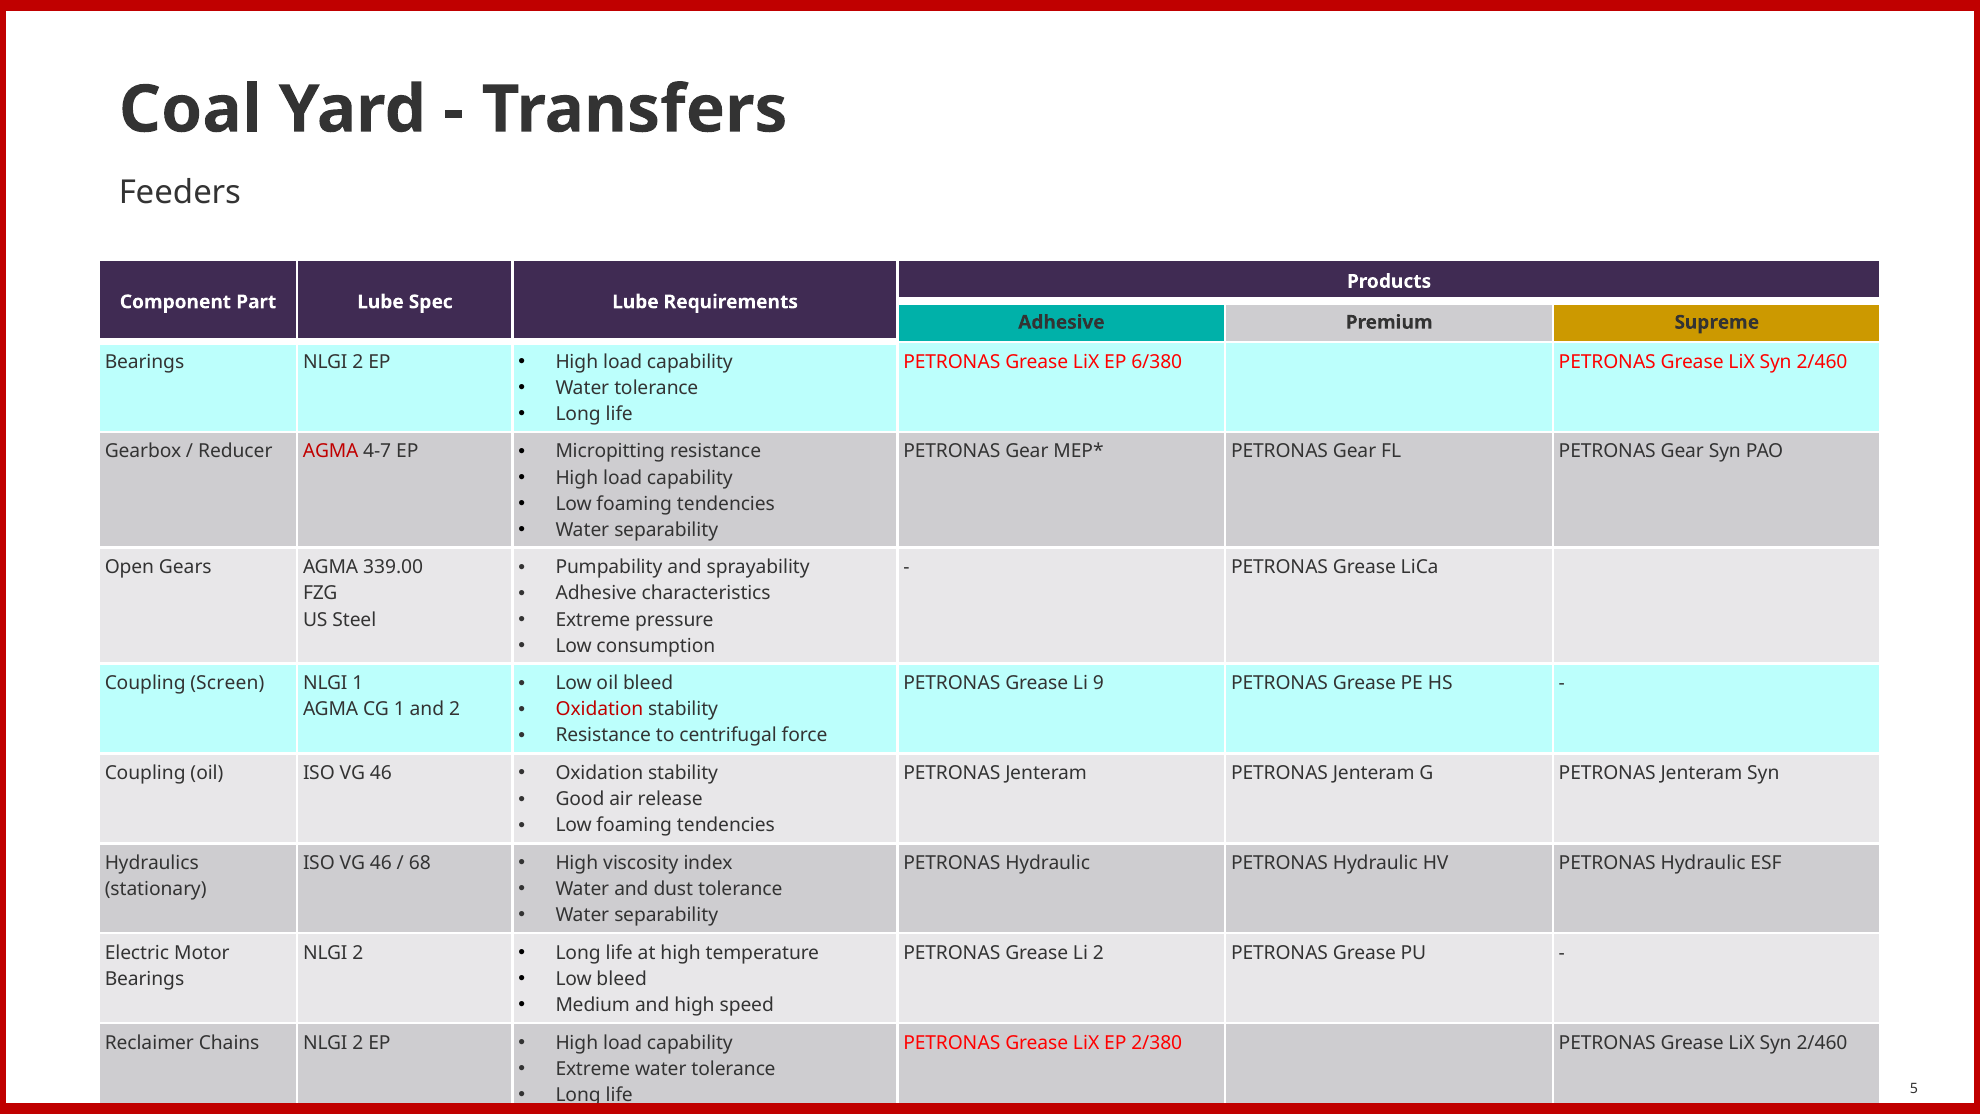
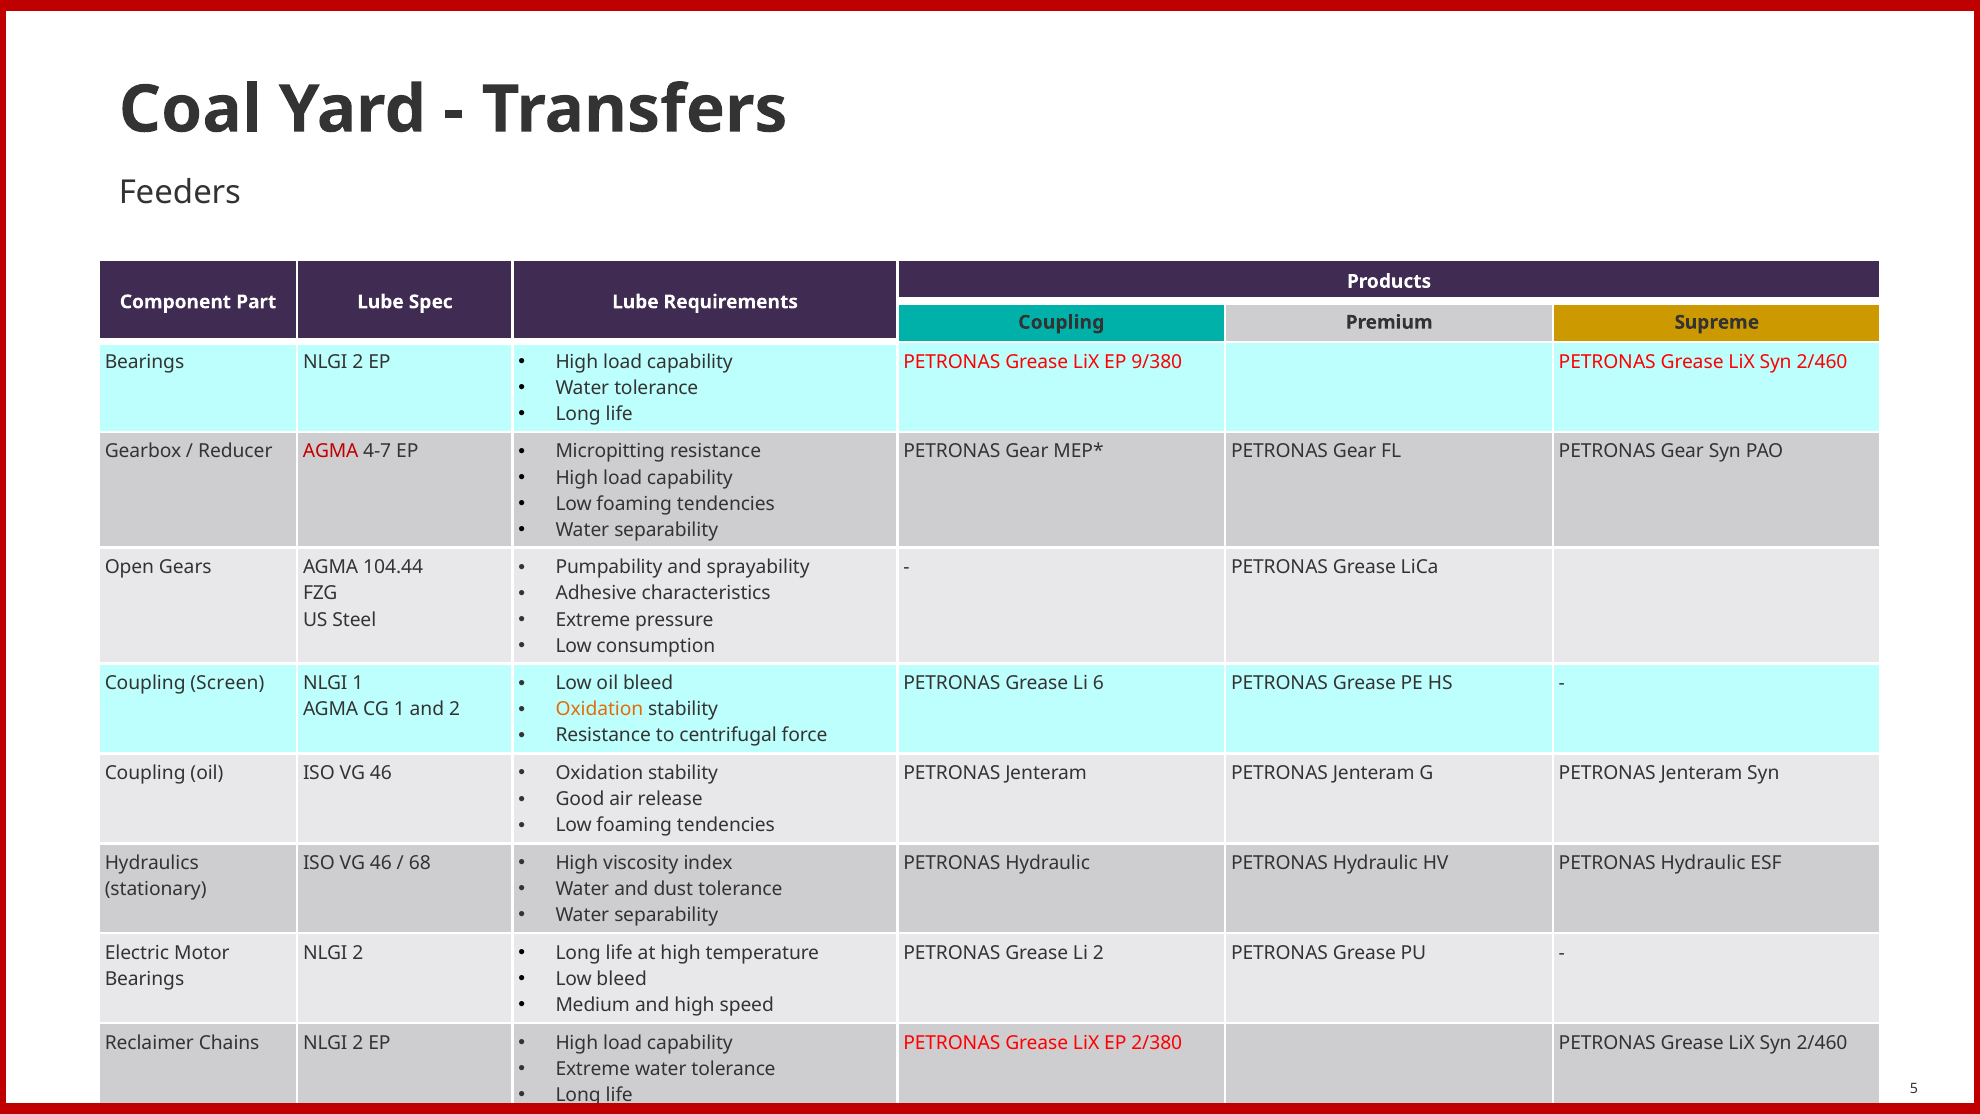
Adhesive: Adhesive -> Coupling (1061, 322)
6/380: 6/380 -> 9/380 (1157, 362)
339.00: 339.00 -> 104.44 (393, 567)
9: 9 -> 6 (1098, 683)
Oxidation colour: red -> orange (599, 709)
